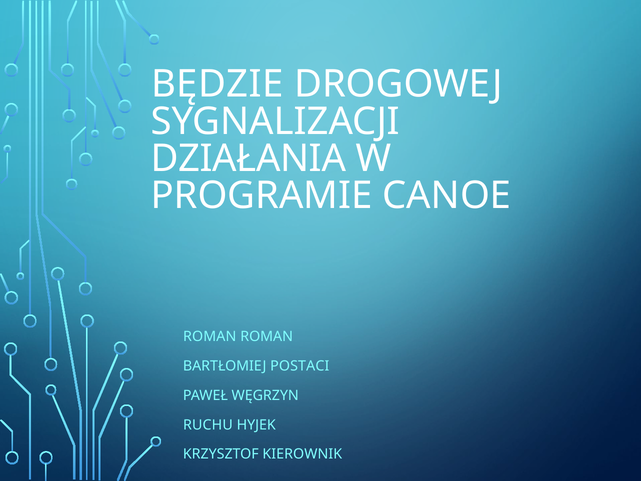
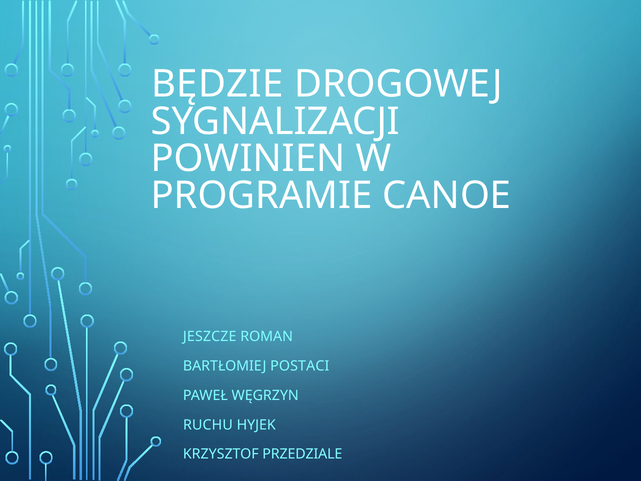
DZIAŁANIA: DZIAŁANIA -> POWINIEN (248, 159)
ROMAN: ROMAN -> JESZCZE (210, 336)
KIEROWNIK: KIEROWNIK -> PRZEDZIALE (302, 454)
